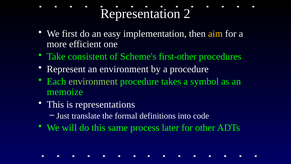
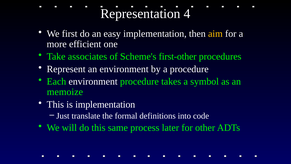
2: 2 -> 4 (187, 14)
consistent: consistent -> associates (87, 56)
environment colour: light green -> white (93, 81)
is representations: representations -> implementation (105, 104)
